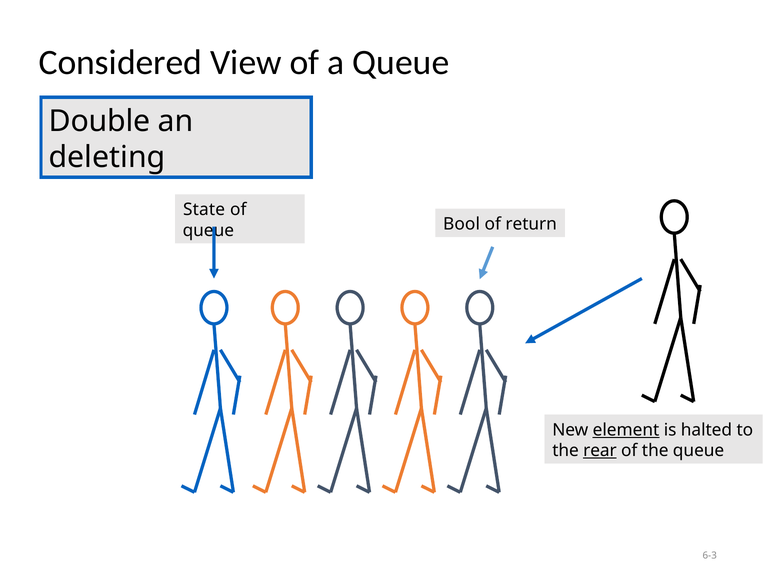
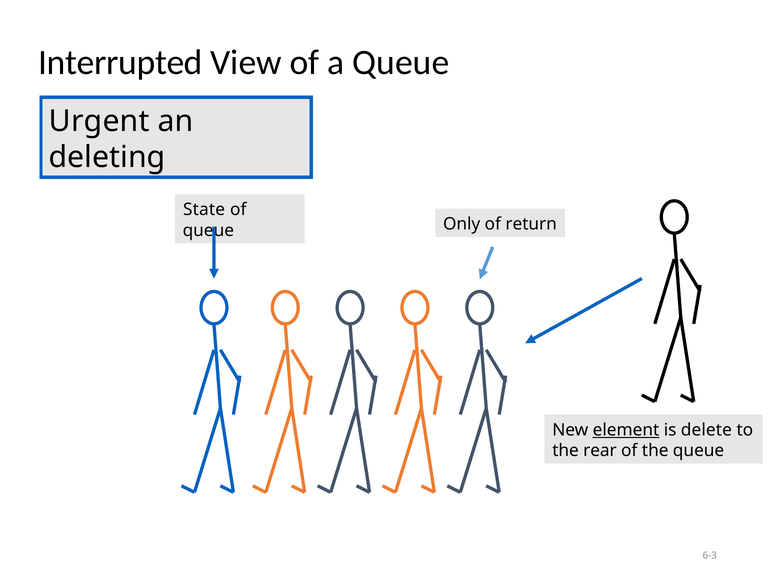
Considered: Considered -> Interrupted (121, 63)
Double: Double -> Urgent (99, 121)
Bool: Bool -> Only (462, 224)
halted: halted -> delete (706, 430)
rear underline: present -> none (600, 451)
